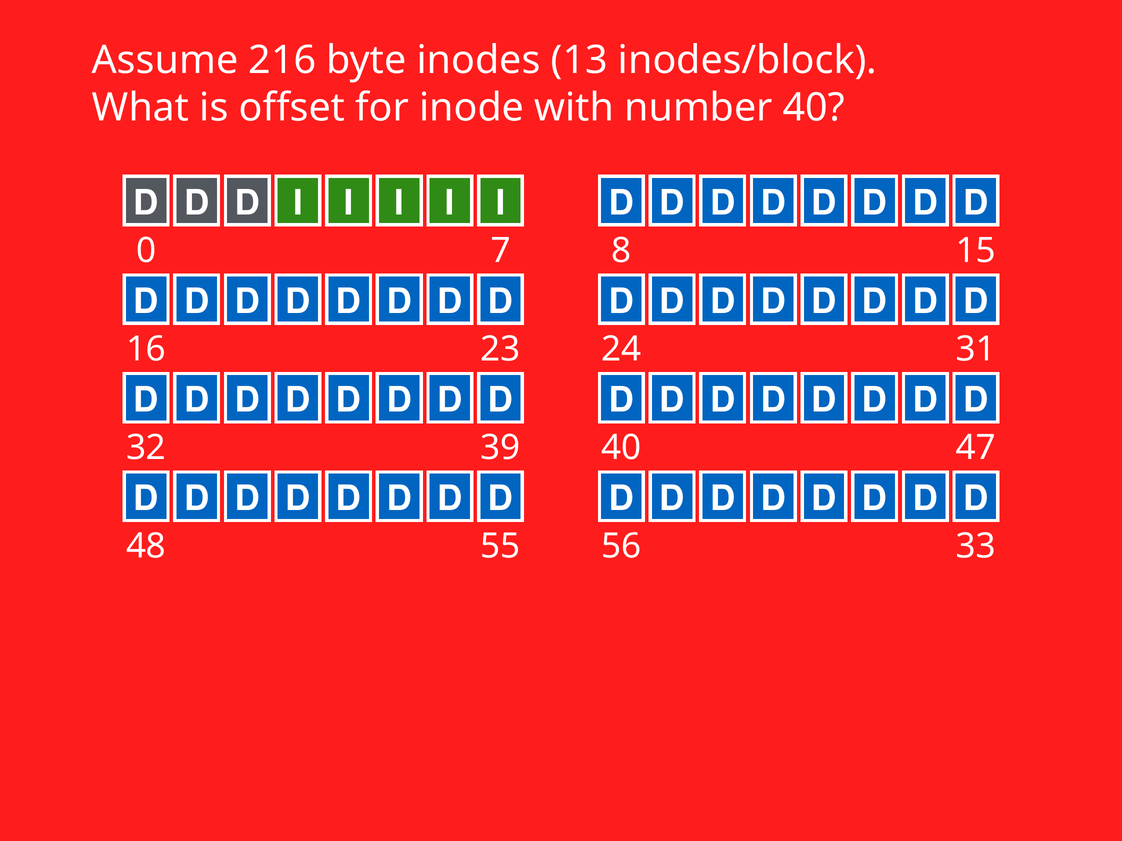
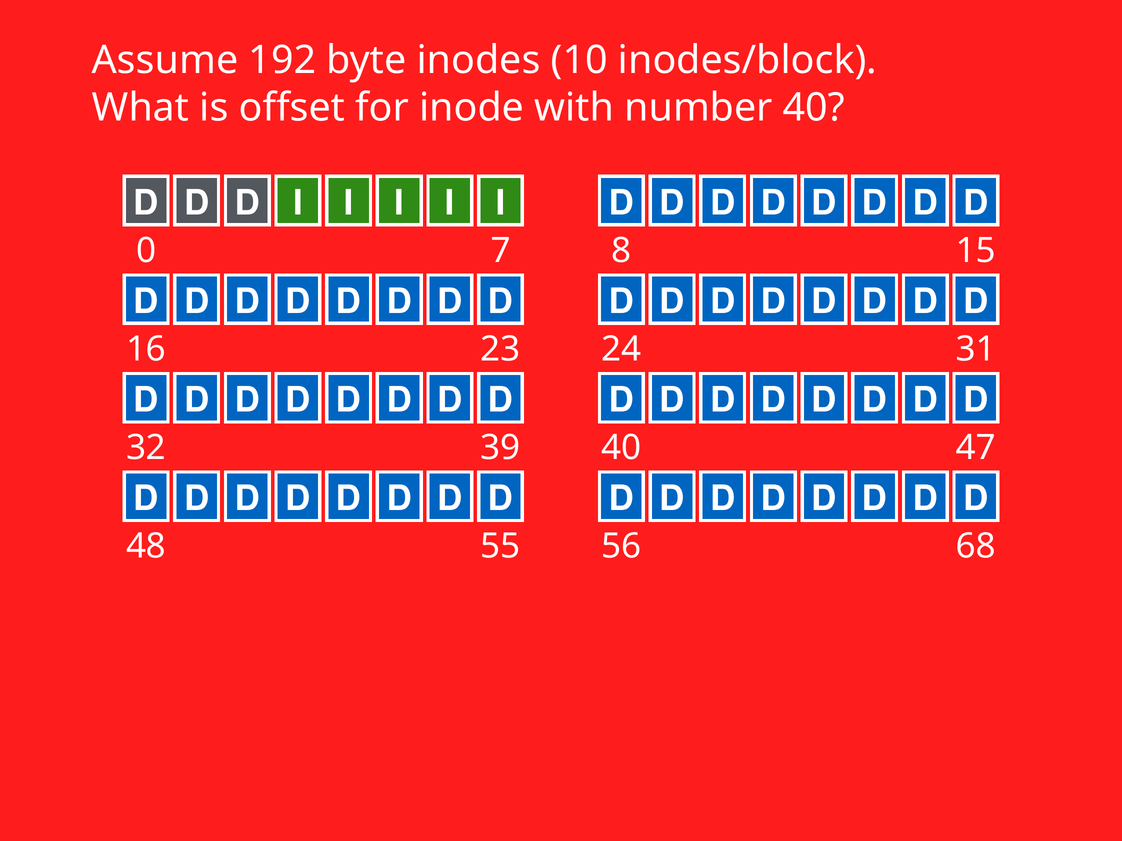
216: 216 -> 192 (282, 60)
13: 13 -> 10 (579, 60)
33: 33 -> 68 (976, 547)
